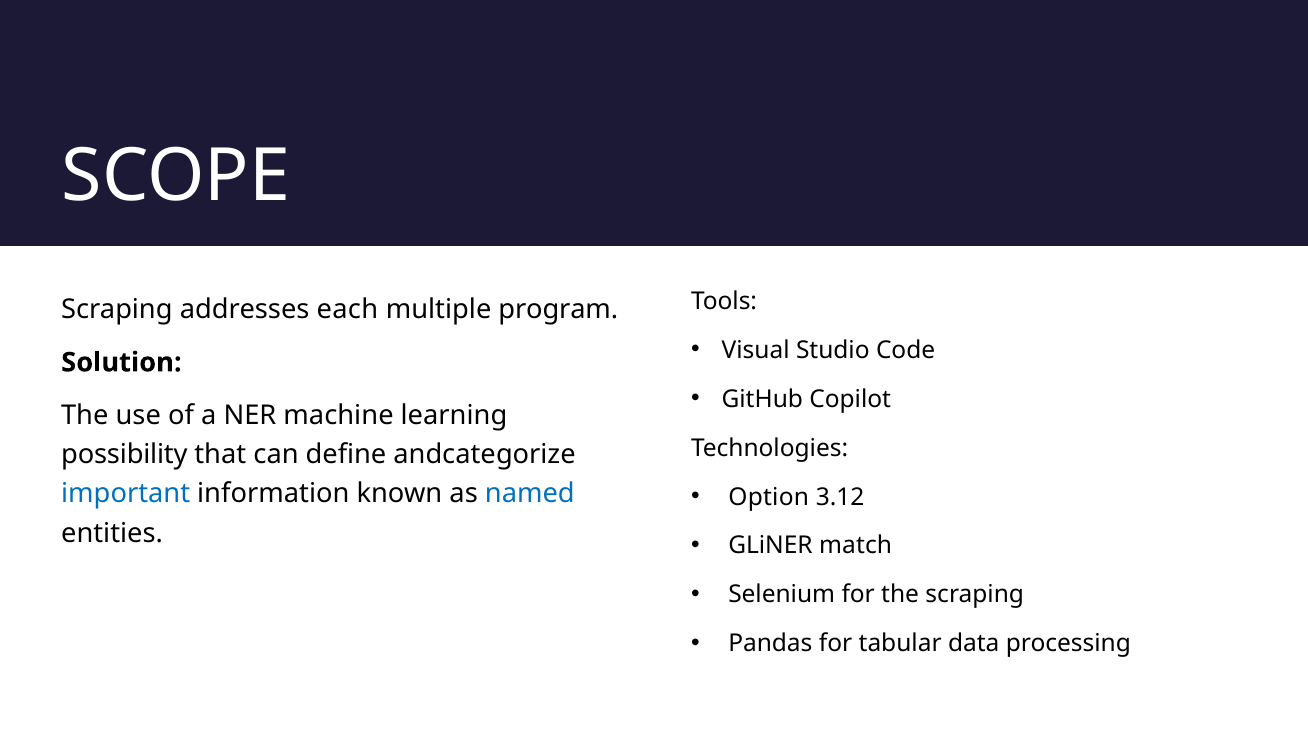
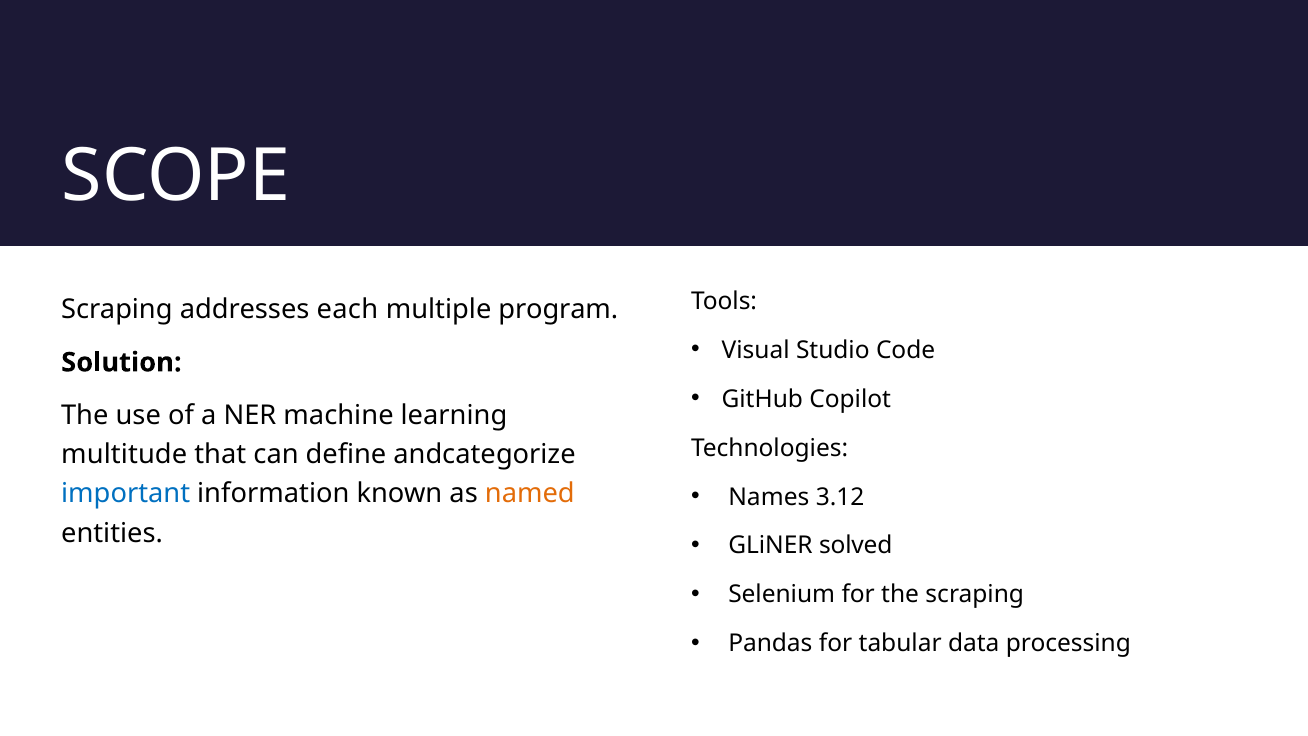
possibility: possibility -> multitude (124, 454)
Option: Option -> Names (769, 497)
named colour: blue -> orange (530, 494)
match: match -> solved (856, 546)
